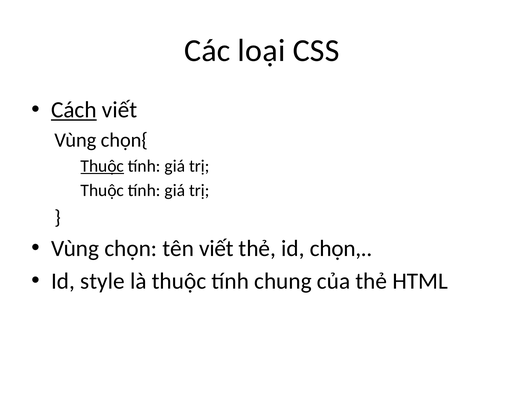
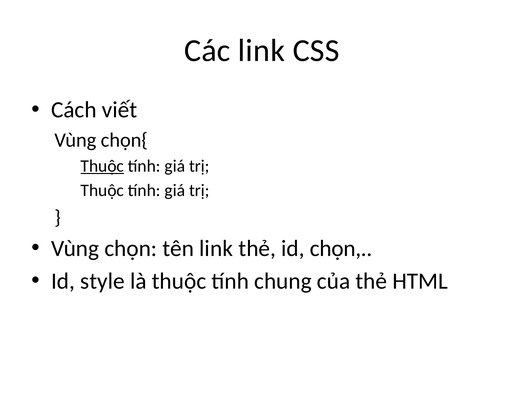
Các loại: loại -> link (261, 51)
Cách underline: present -> none (74, 110)
tên viết: viết -> link (216, 248)
